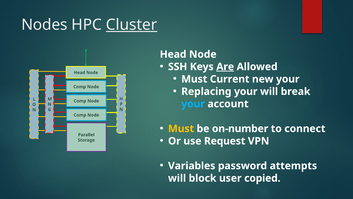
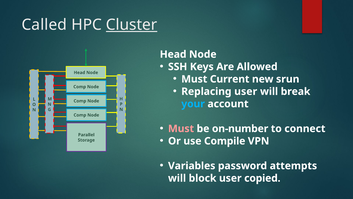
Nodes: Nodes -> Called (44, 25)
Are underline: present -> none (225, 67)
new your: your -> srun (288, 79)
Replacing your: your -> user (246, 91)
Must colour: yellow -> pink (181, 128)
Request: Request -> Compile (225, 141)
